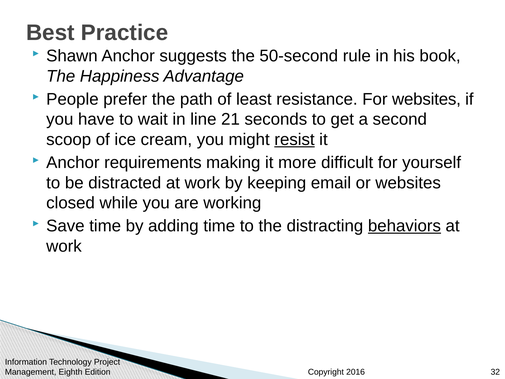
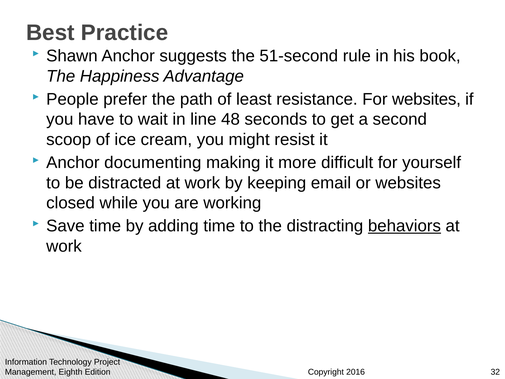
50-second: 50-second -> 51-second (299, 56)
21: 21 -> 48 (231, 119)
resist underline: present -> none (294, 140)
requirements: requirements -> documenting (153, 163)
